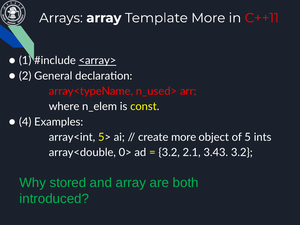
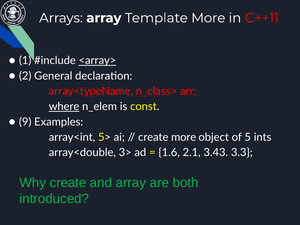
n_used>: n_used> -> n_class> (156, 91)
where underline: none -> present (64, 107)
4: 4 -> 9 (25, 122)
0>: 0> -> 3> (125, 153)
3.2: 3.2 -> 1.6 (169, 153)
3.43 3.2: 3.2 -> 3.3 (242, 153)
Why stored: stored -> create (68, 183)
